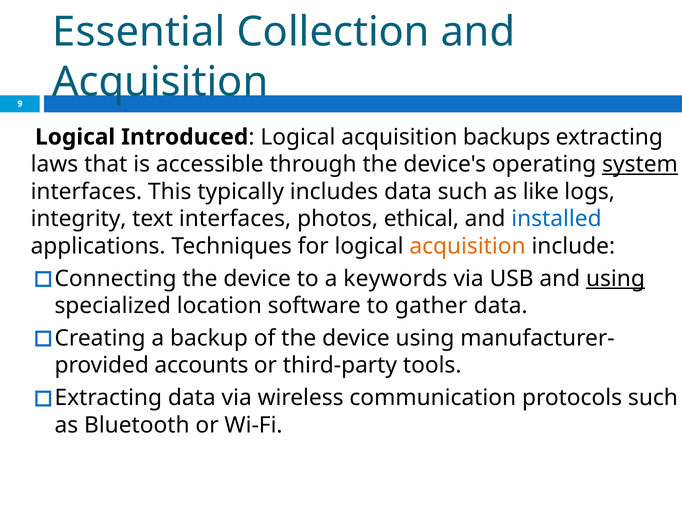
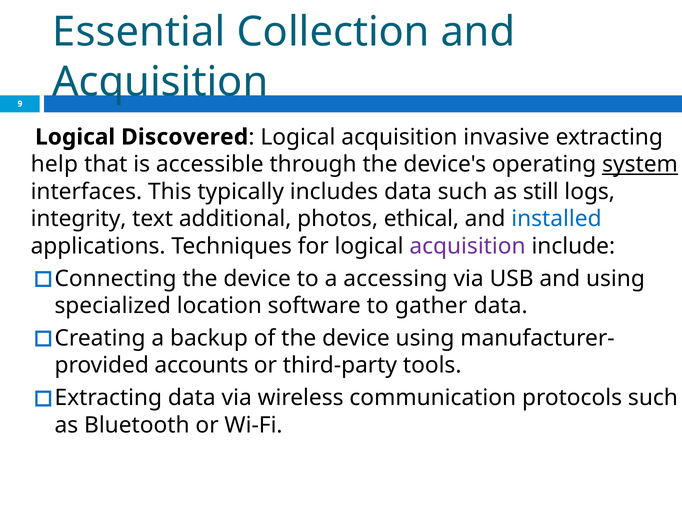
Introduced: Introduced -> Discovered (185, 137)
backups: backups -> invasive (506, 137)
laws: laws -> help (54, 164)
like: like -> still (541, 192)
text interfaces: interfaces -> additional (235, 219)
acquisition colour: orange -> purple (468, 246)
keywords: keywords -> accessing (395, 279)
using underline: present -> none (615, 279)
